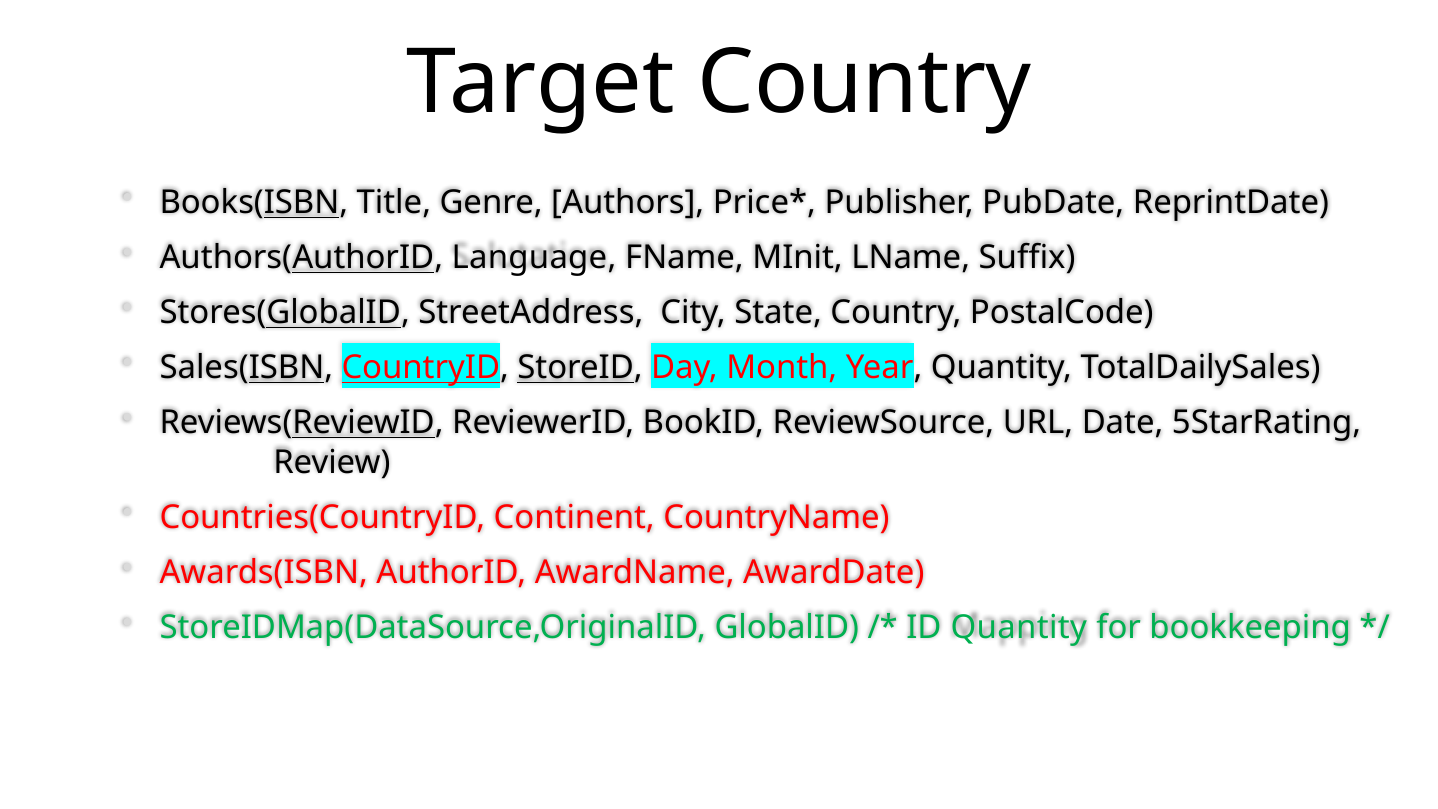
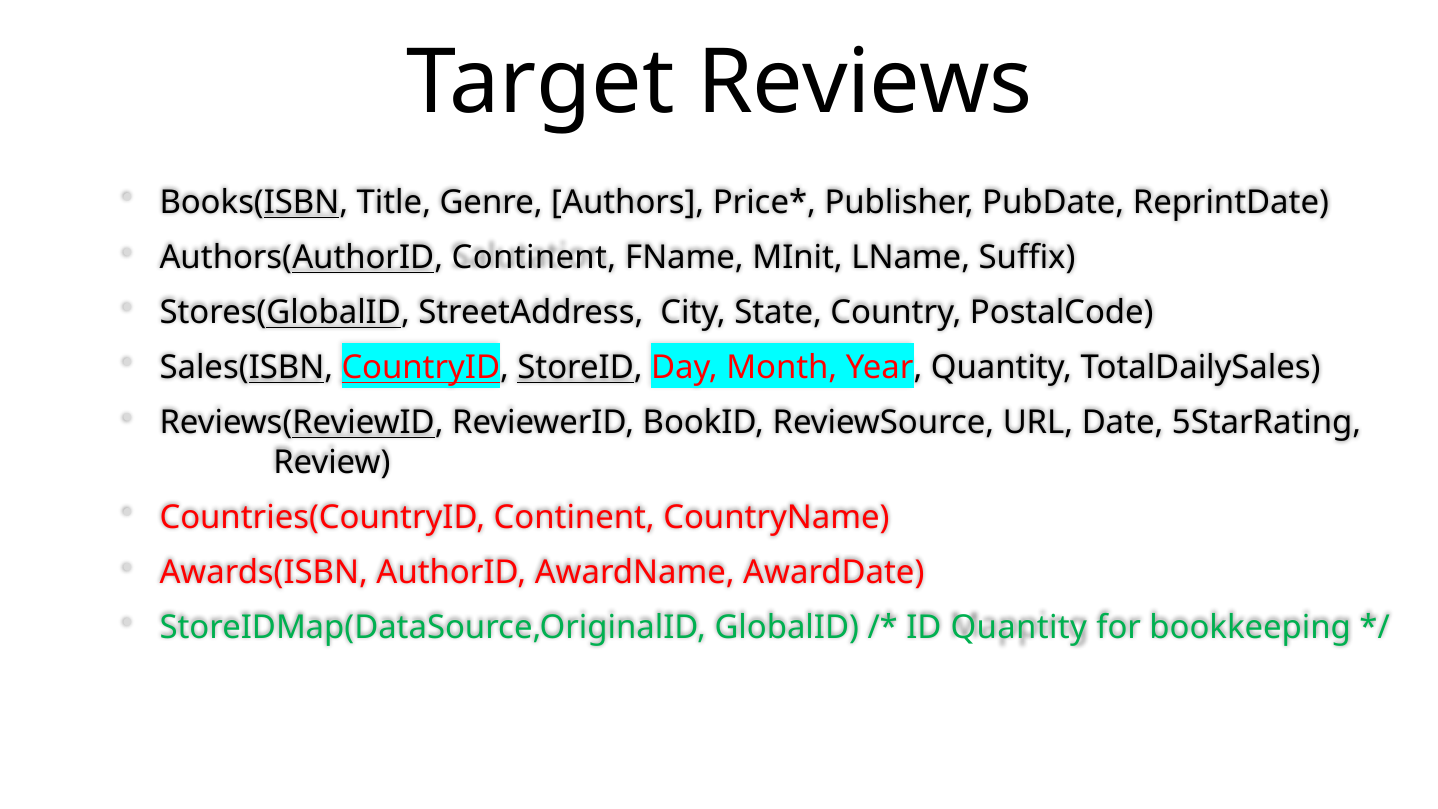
Target Country: Country -> Reviews (865, 83)
Authors(AuthorID Language: Language -> Continent (534, 257)
